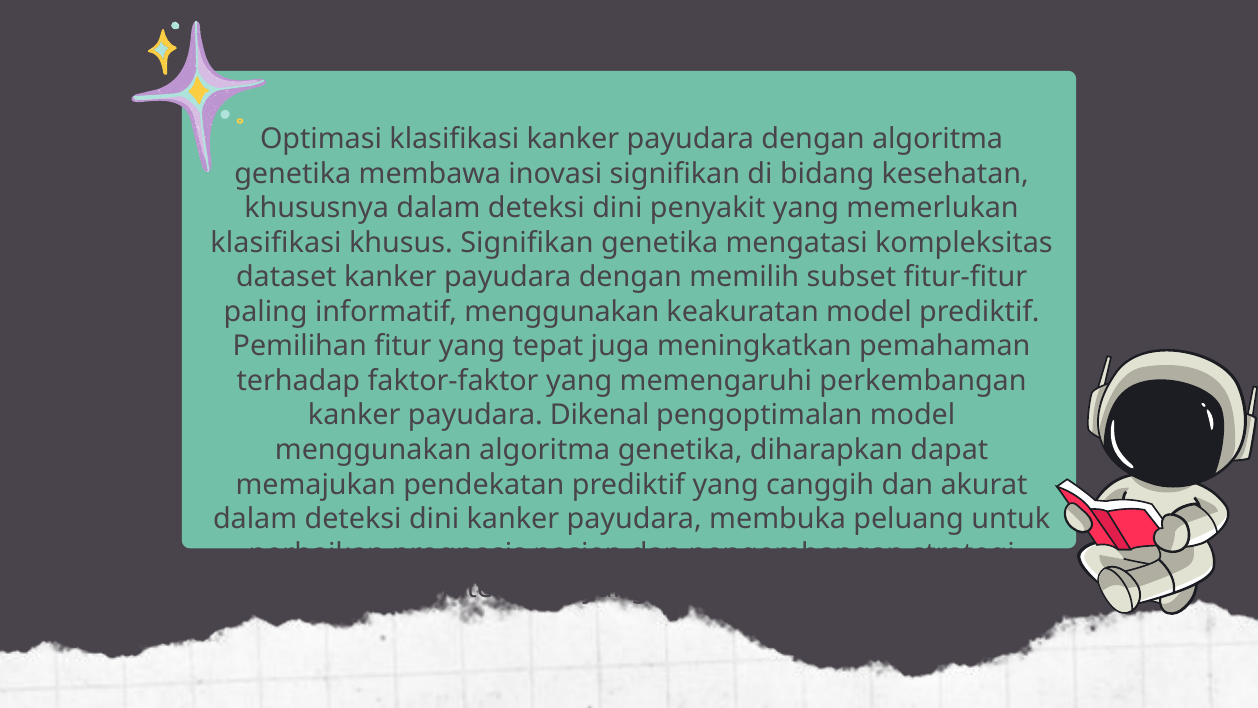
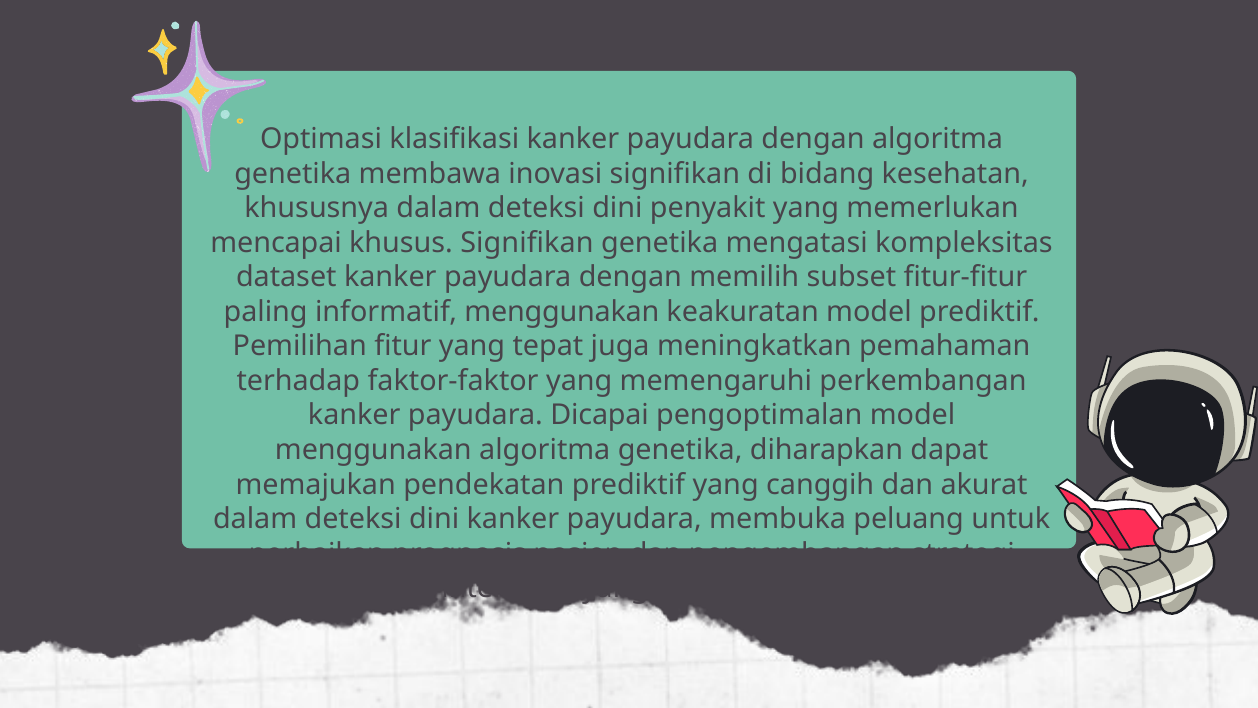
klasifikasi: klasifikasi -> mencapai (276, 243)
Dikenal: Dikenal -> Dicapai (600, 415)
